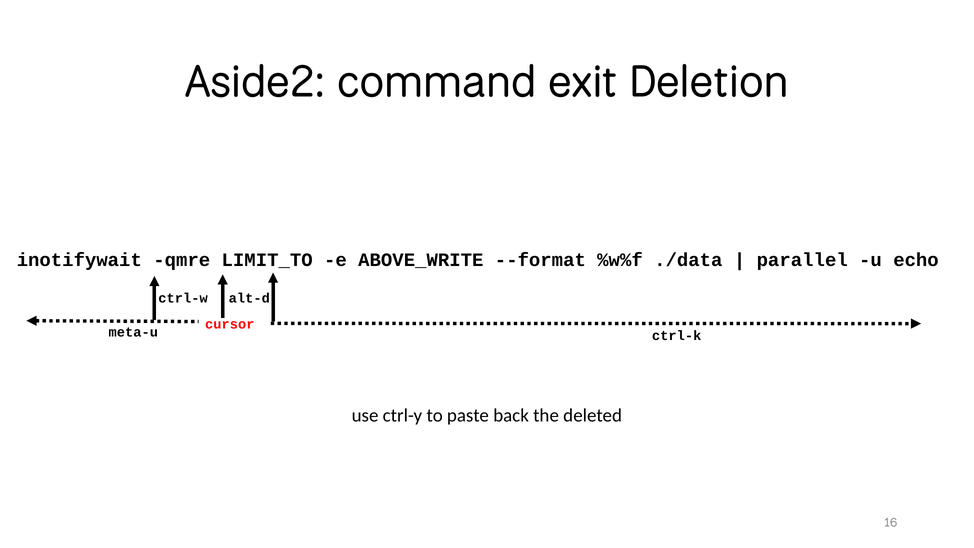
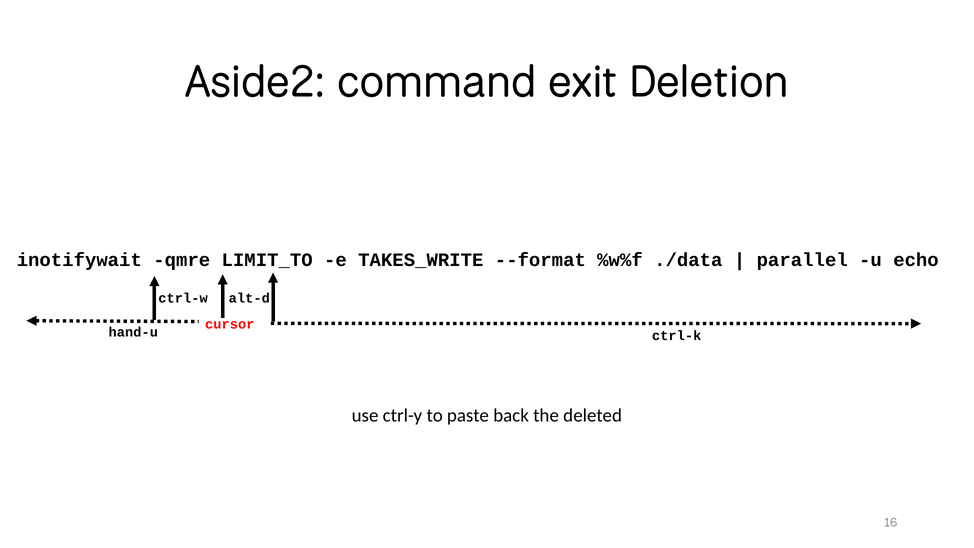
ABOVE_WRITE: ABOVE_WRITE -> TAKES_WRITE (421, 260)
meta-u: meta-u -> hand-u (133, 332)
